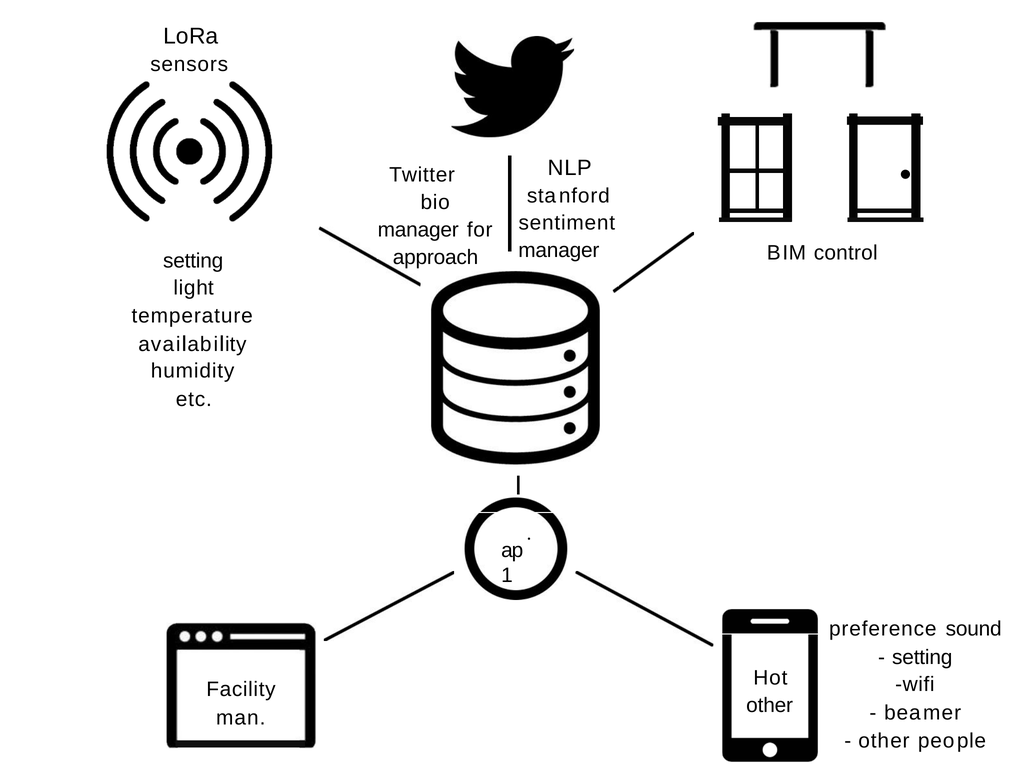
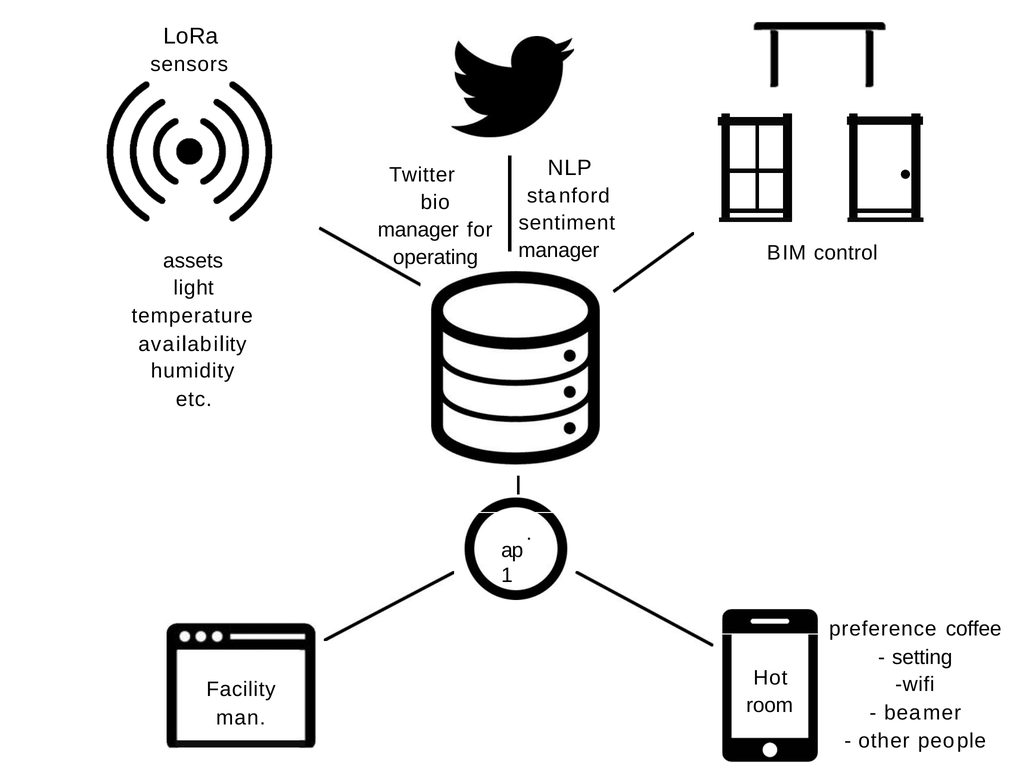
approach: approach -> operating (436, 258)
setting: setting -> assets (193, 261)
sound: sound -> coffee (974, 629)
other: other -> room (770, 706)
